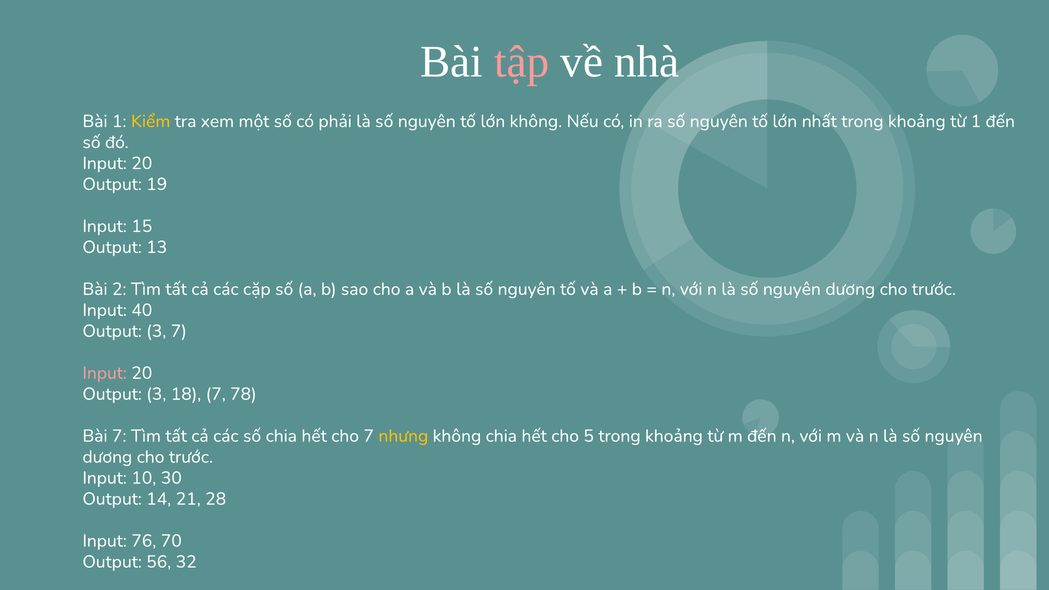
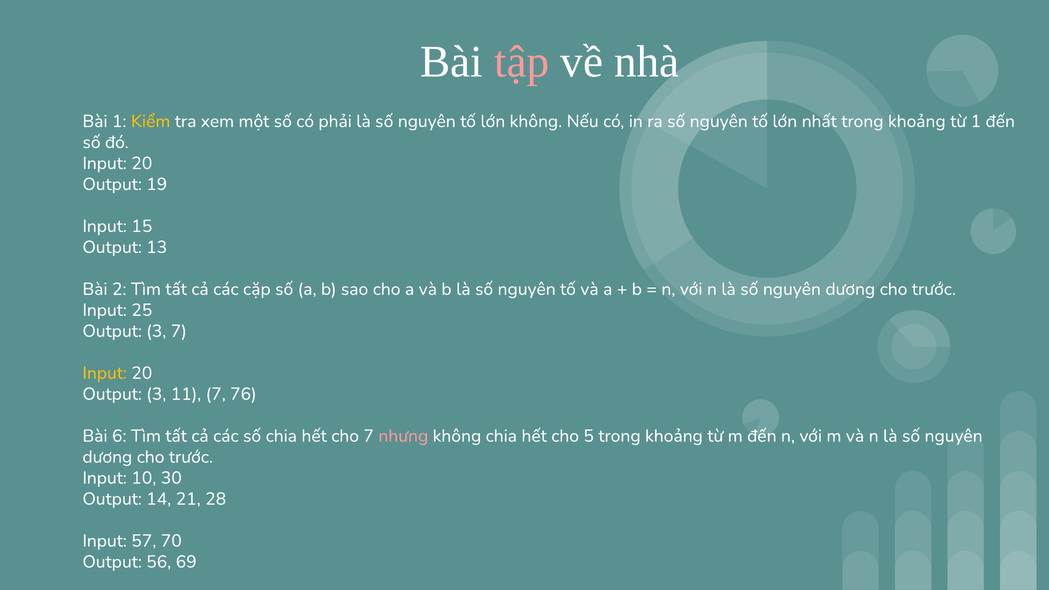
40: 40 -> 25 (142, 310)
Input colour: pink -> yellow (105, 373)
18: 18 -> 11 (186, 394)
78: 78 -> 76 (243, 394)
Bài 7: 7 -> 6 (119, 436)
nhưng colour: yellow -> pink (403, 436)
76: 76 -> 57 (144, 541)
32: 32 -> 69 (186, 562)
